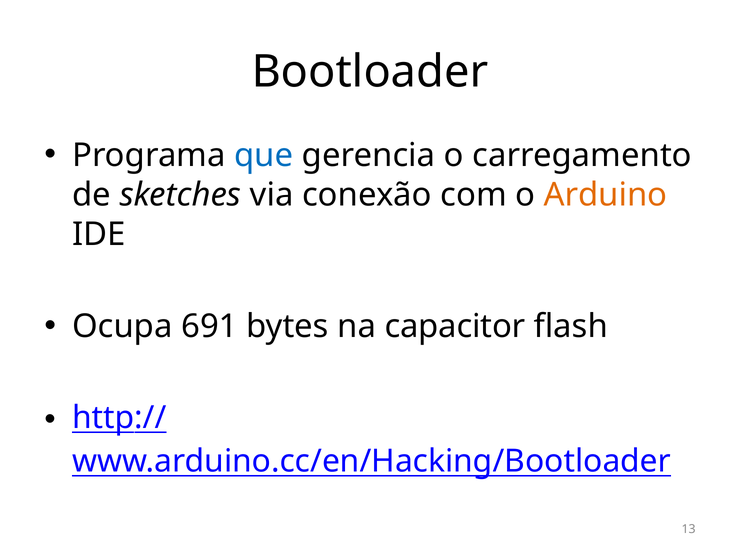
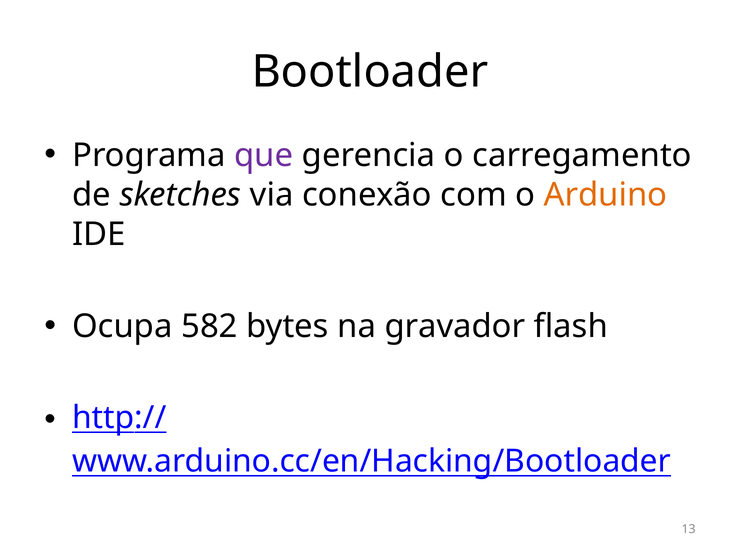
que colour: blue -> purple (264, 155)
691: 691 -> 582 (209, 326)
capacitor: capacitor -> gravador (455, 326)
